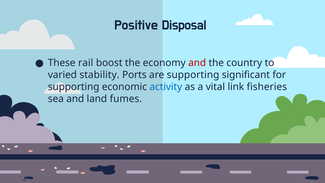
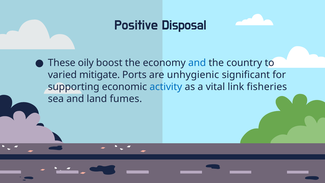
rail: rail -> oily (86, 63)
and colour: red -> blue (197, 63)
stability: stability -> mitigate (100, 75)
are supporting: supporting -> unhygienic (193, 75)
